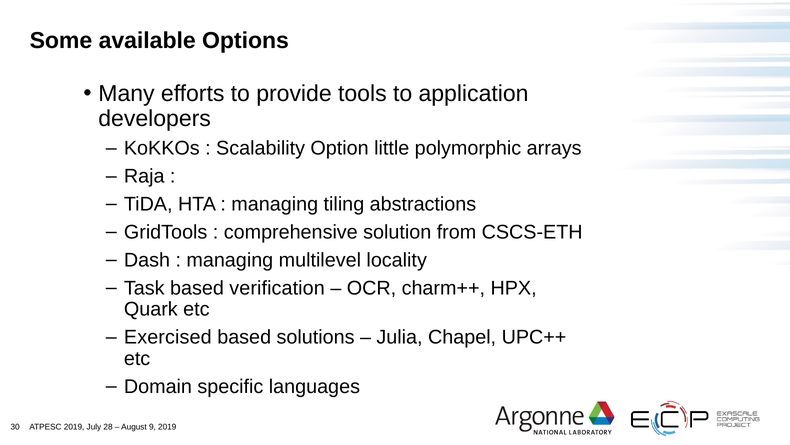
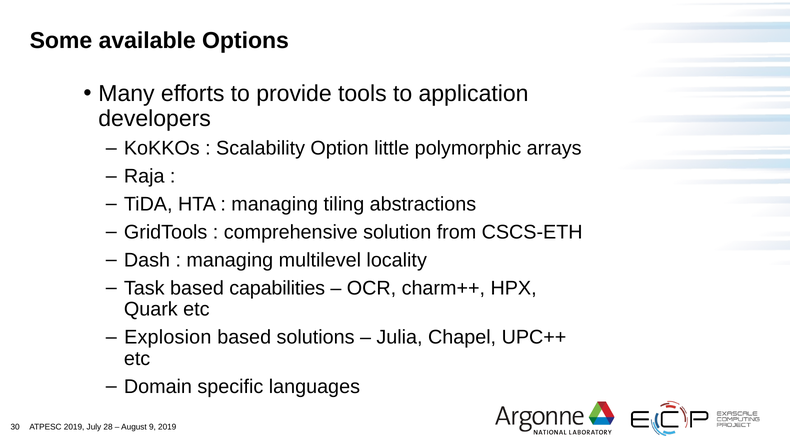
verification: verification -> capabilities (277, 288)
Exercised: Exercised -> Explosion (168, 337)
